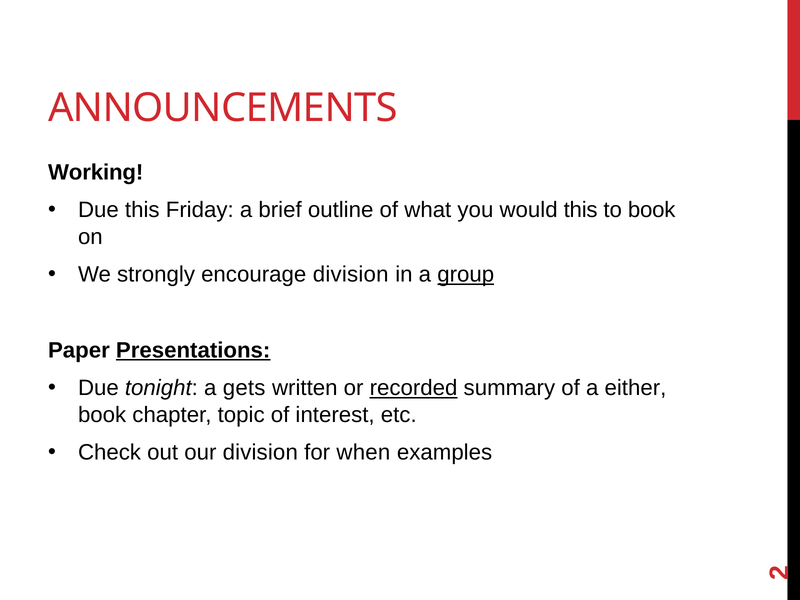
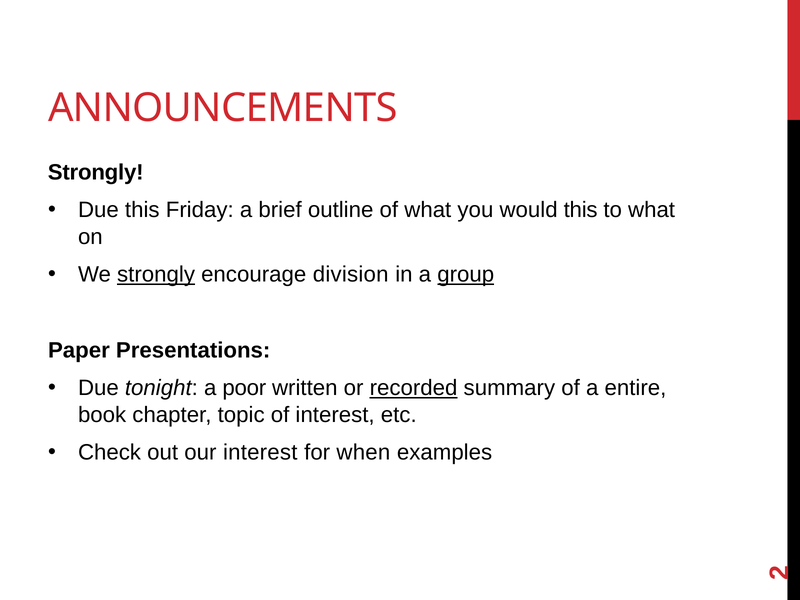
Working: Working -> Strongly (96, 172)
to book: book -> what (652, 210)
strongly underline: none -> present (156, 275)
Presentations underline: present -> none (193, 350)
gets: gets -> poor (244, 388)
either: either -> entire (635, 388)
our division: division -> interest (260, 453)
